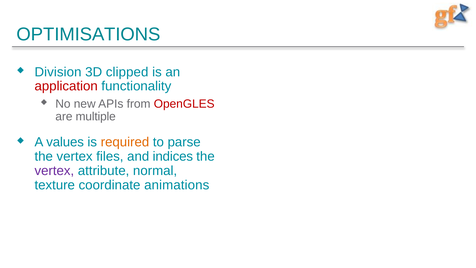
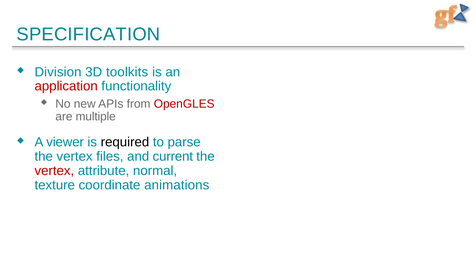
OPTIMISATIONS: OPTIMISATIONS -> SPECIFICATION (88, 34)
clipped: clipped -> toolkits (127, 72)
values: values -> viewer (65, 142)
required colour: orange -> black (125, 142)
indices: indices -> current (173, 156)
vertex colour: purple -> red (54, 171)
